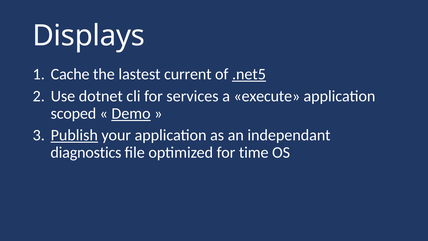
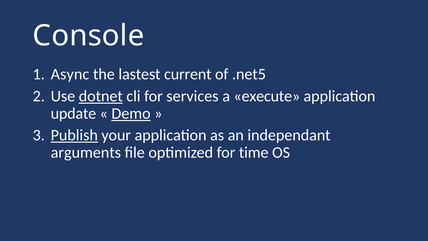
Displays: Displays -> Console (88, 36)
Cache: Cache -> Async (70, 74)
.net5 underline: present -> none (249, 74)
dotnet underline: none -> present (101, 96)
scoped: scoped -> update (73, 113)
diagnostics: diagnostics -> arguments (86, 153)
